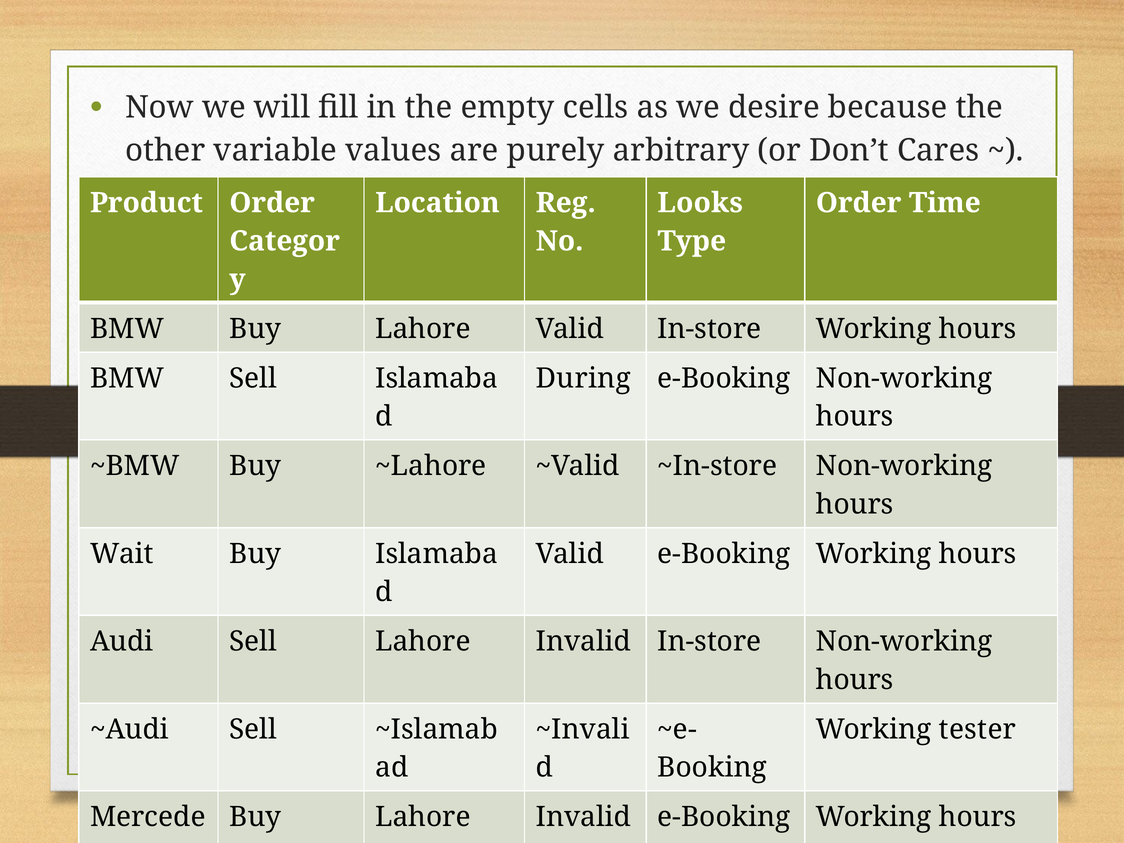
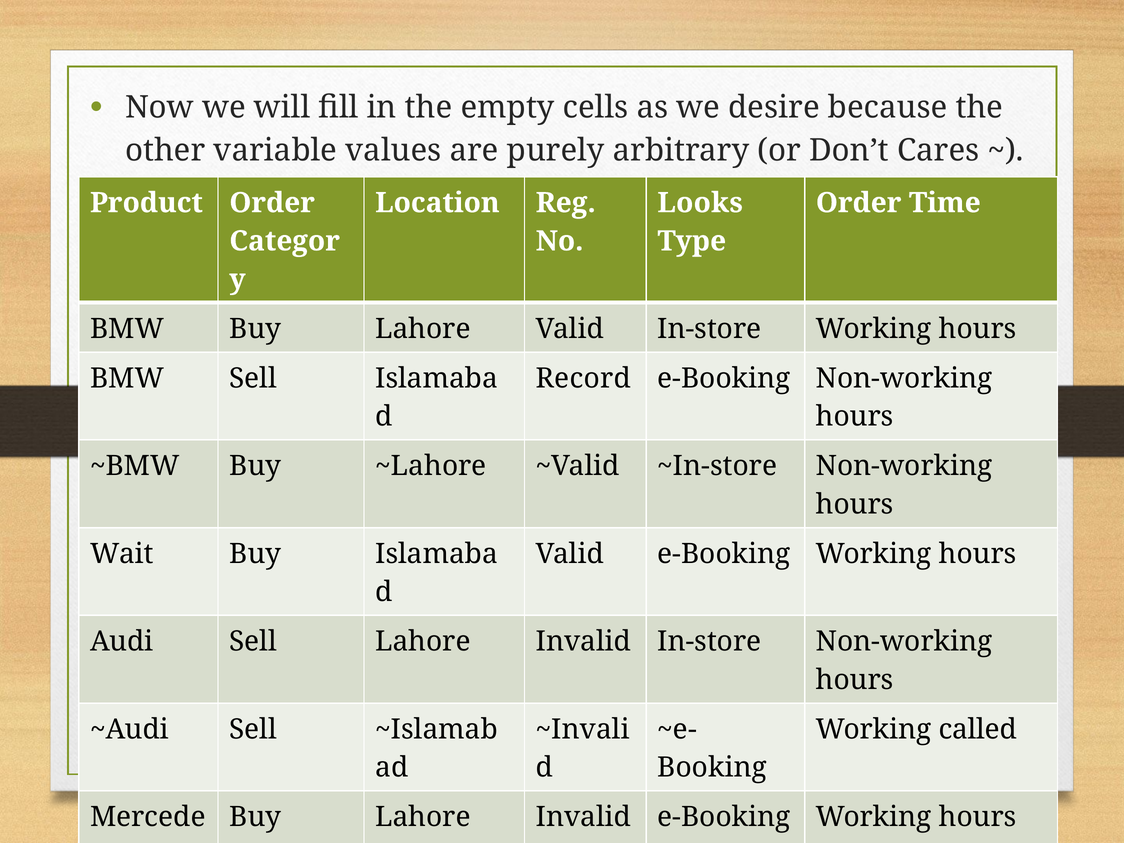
During: During -> Record (583, 378)
tester: tester -> called (978, 729)
